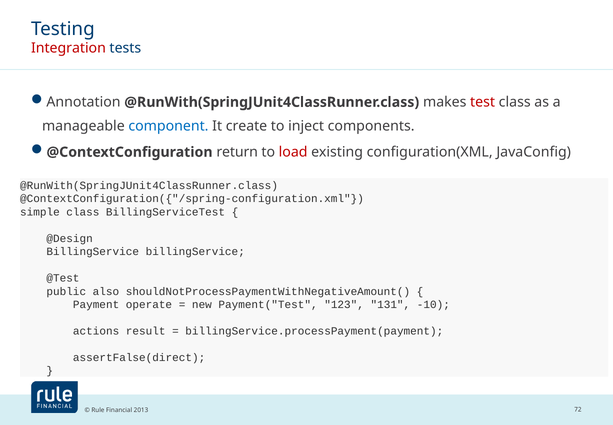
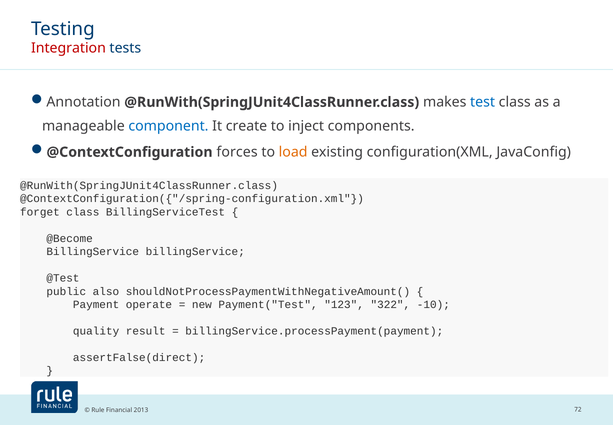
test colour: red -> blue (483, 102)
return: return -> forces (237, 152)
load colour: red -> orange (293, 152)
simple: simple -> forget (40, 212)
@Design: @Design -> @Become (70, 238)
131: 131 -> 322 (390, 304)
actions: actions -> quality (96, 331)
